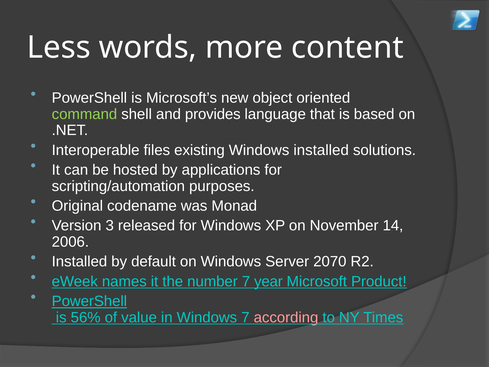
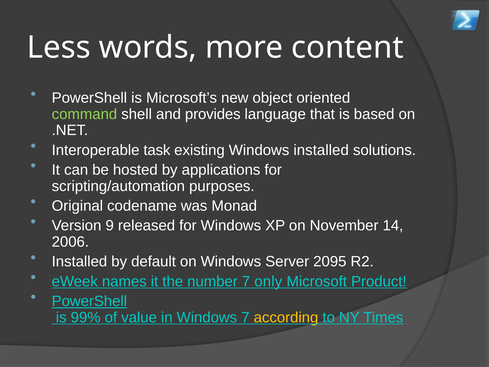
files: files -> task (157, 150)
3: 3 -> 9 (110, 226)
2070: 2070 -> 2095 (330, 261)
year: year -> only (268, 281)
56%: 56% -> 99% (86, 317)
according colour: pink -> yellow (286, 317)
